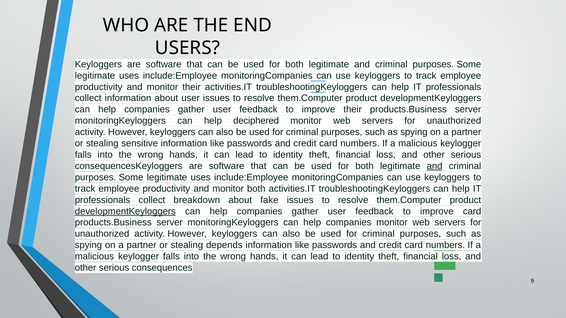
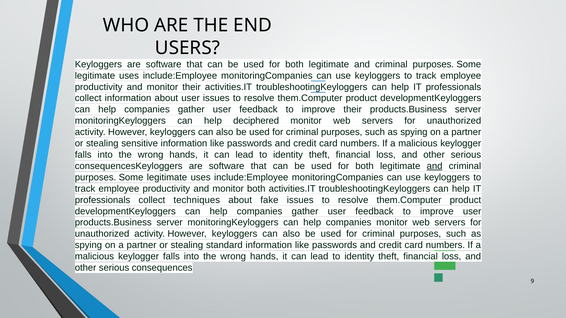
breakdown: breakdown -> techniques (197, 200)
developmentKeyloggers underline: present -> none (125, 211)
improve card: card -> user (472, 211)
depends: depends -> standard (224, 245)
